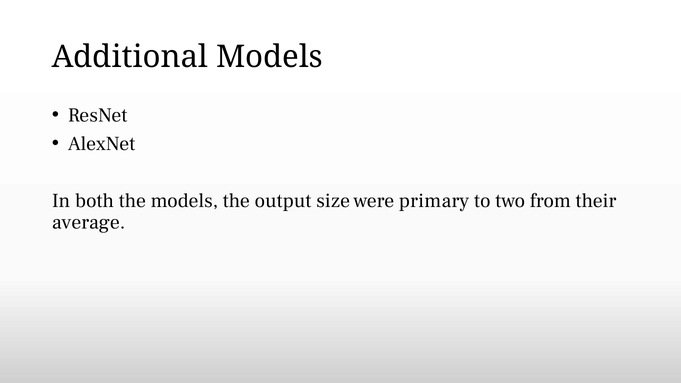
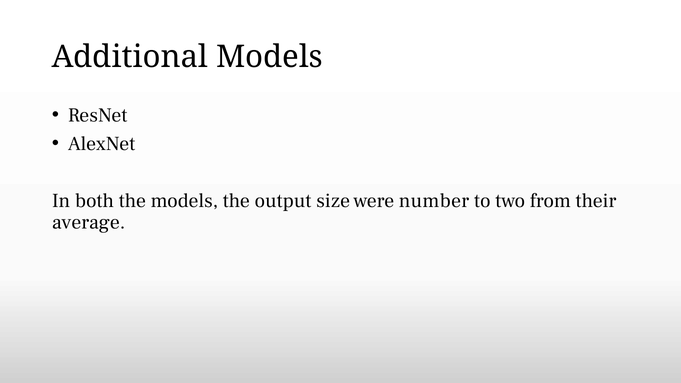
primary: primary -> number (434, 201)
